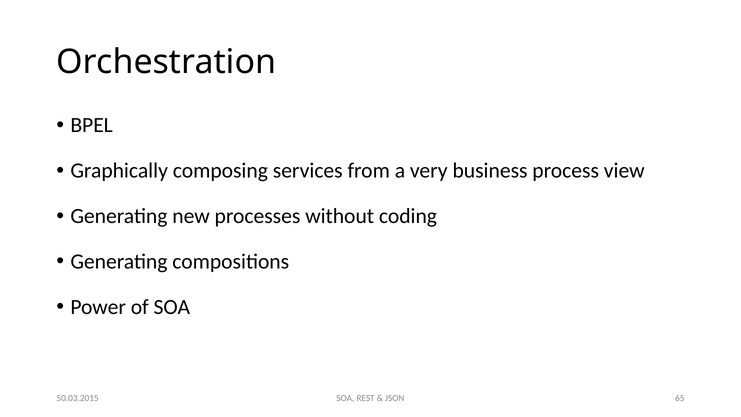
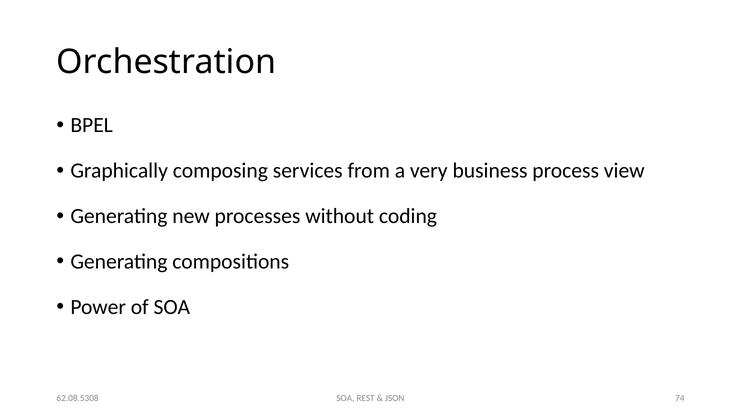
65: 65 -> 74 (680, 398)
50.03.2015: 50.03.2015 -> 62.08.5308 (78, 398)
